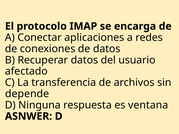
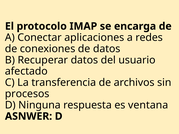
depende: depende -> procesos (27, 94)
